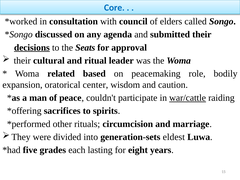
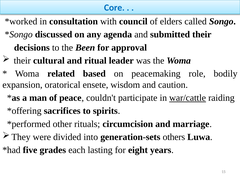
decisions underline: present -> none (32, 48)
Seats: Seats -> Been (85, 48)
center: center -> ensete (95, 85)
eldest: eldest -> others (174, 137)
